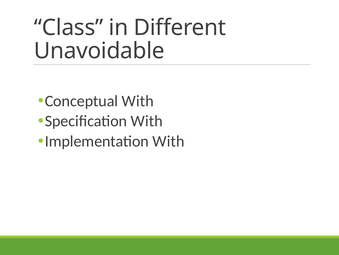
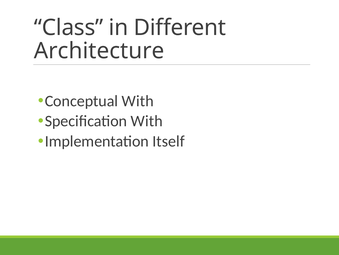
Unavoidable: Unavoidable -> Architecture (99, 51)
Implementation With: With -> Itself (169, 141)
